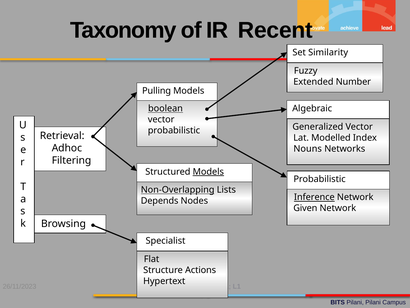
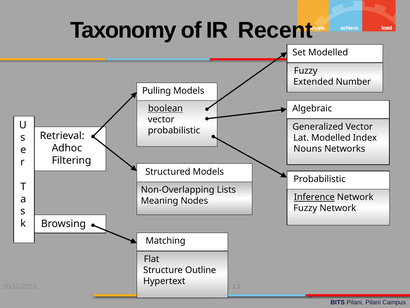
Set Similarity: Similarity -> Modelled (328, 53)
Models underline: present -> none (208, 171)
Non-Overlapping underline: present -> none (178, 190)
Depends: Depends -> Meaning (160, 201)
Given: Given -> Fuzzy (305, 208)
Specialist: Specialist -> Matching (166, 241)
Actions: Actions -> Outline (201, 270)
